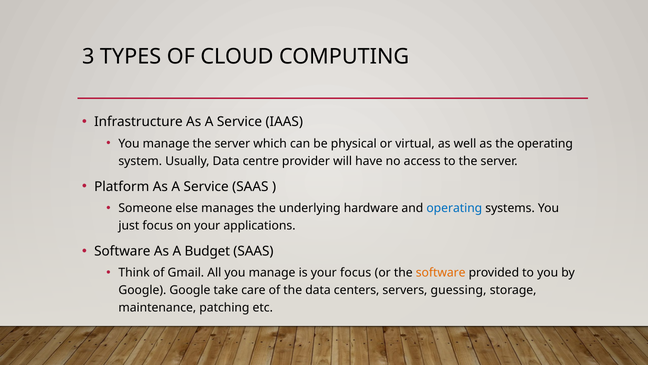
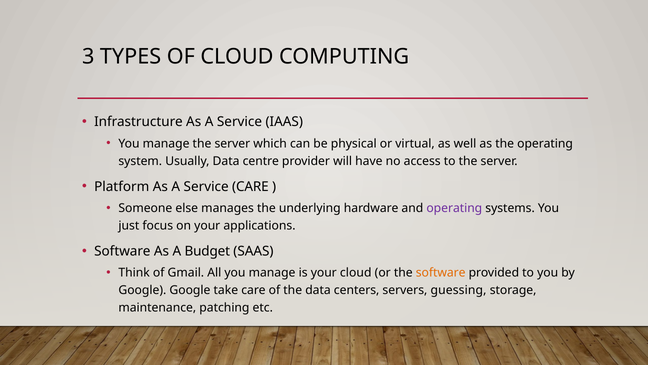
Service SAAS: SAAS -> CARE (250, 186)
operating colour: blue -> purple (454, 208)
your focus: focus -> cloud (356, 273)
